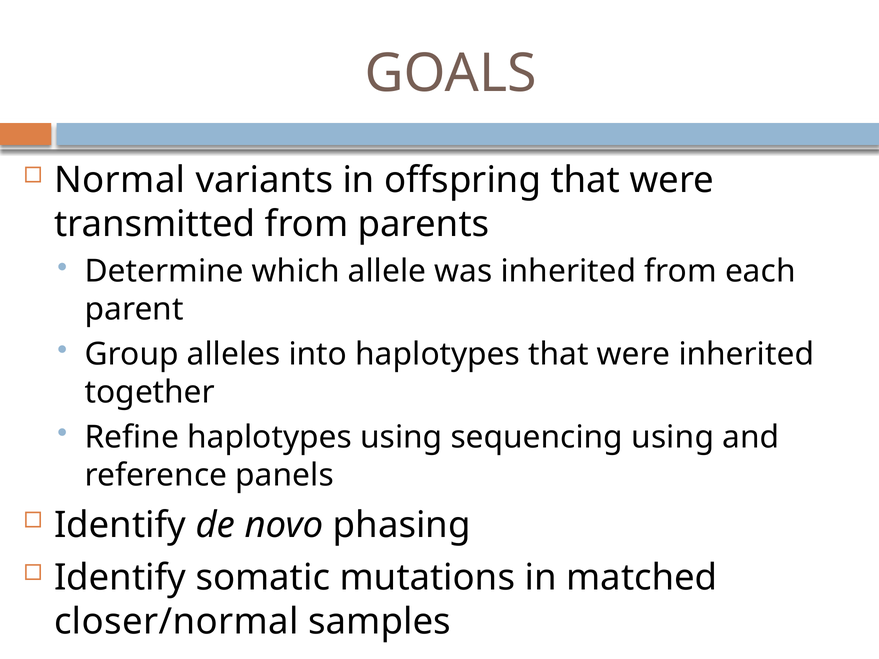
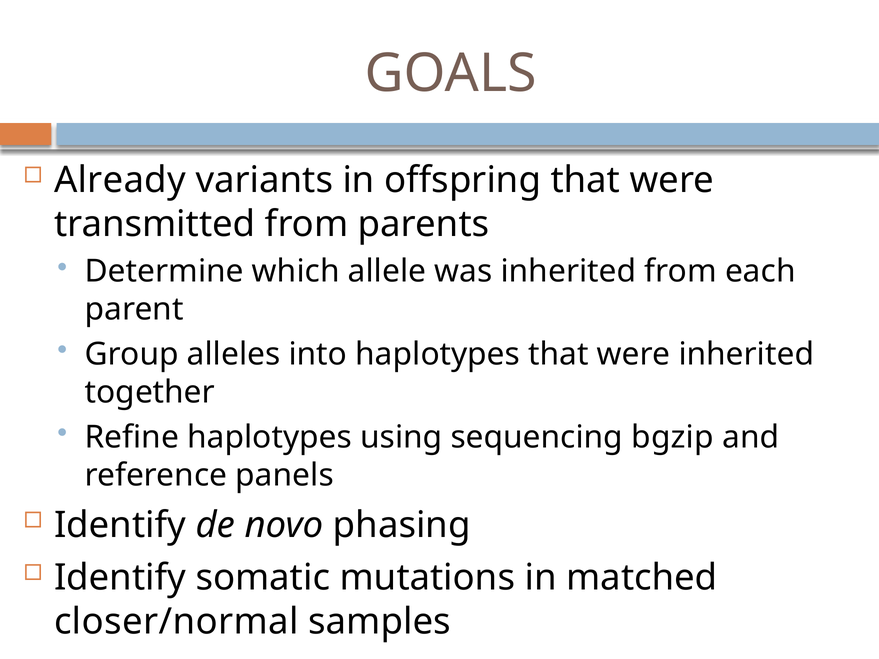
Normal: Normal -> Already (120, 180)
sequencing using: using -> bgzip (673, 437)
